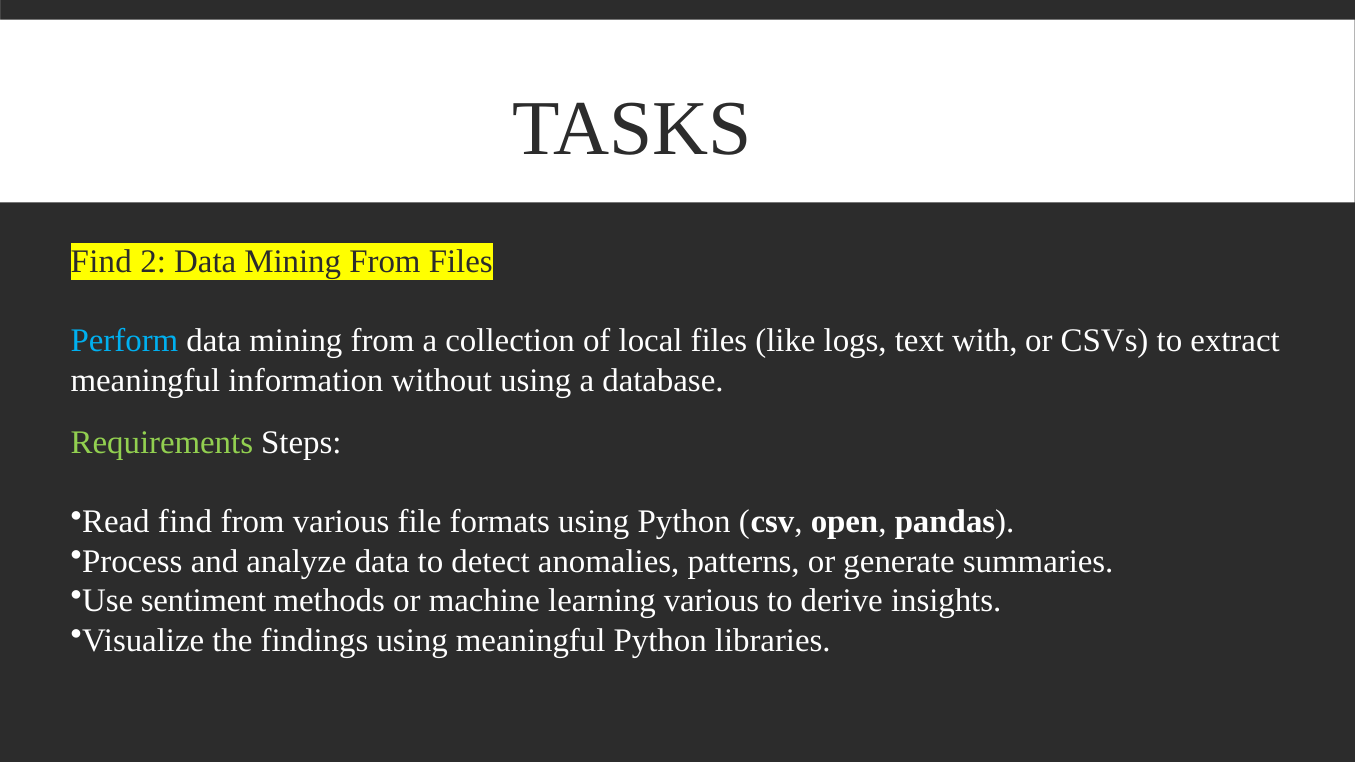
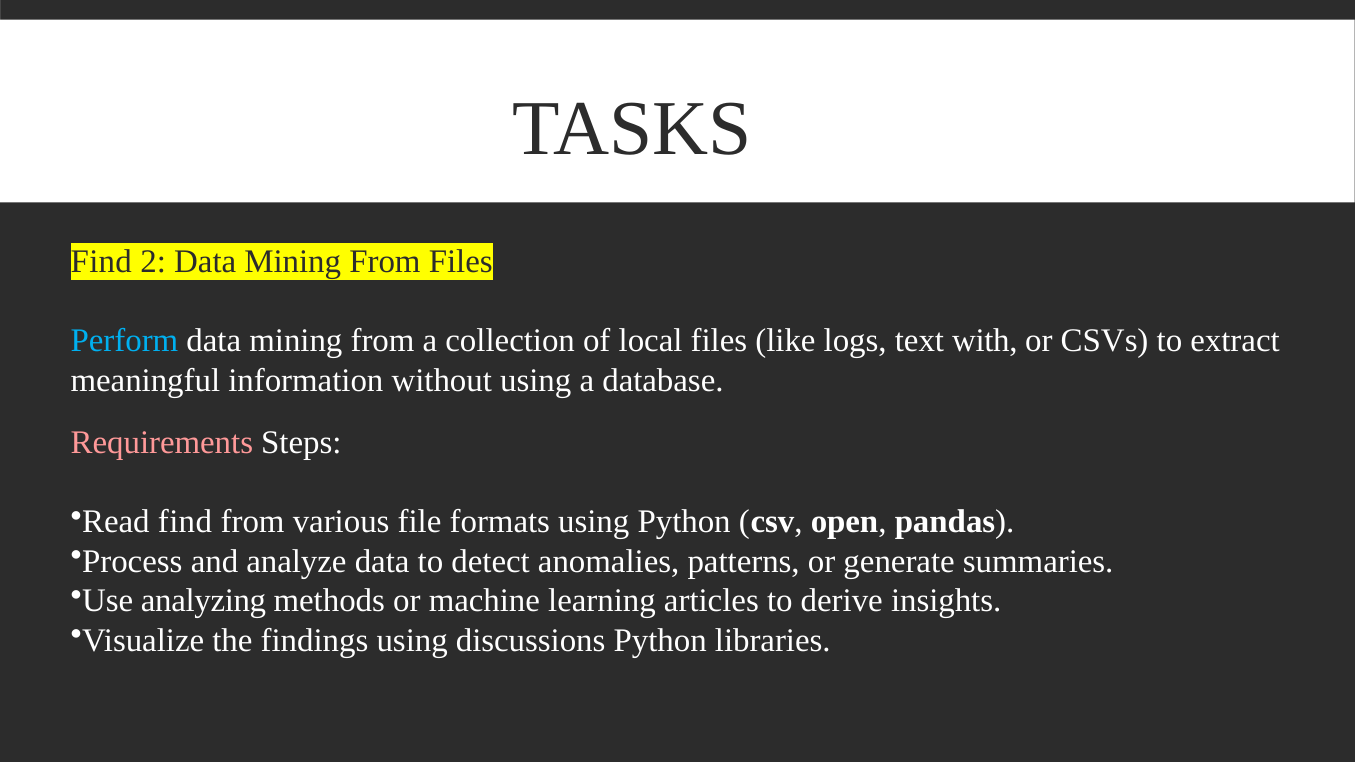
Requirements colour: light green -> pink (162, 443)
sentiment: sentiment -> analyzing (204, 601)
learning various: various -> articles (711, 601)
using meaningful: meaningful -> discussions (531, 640)
